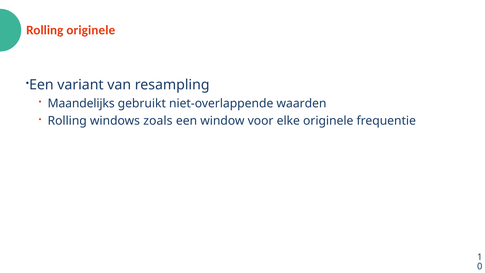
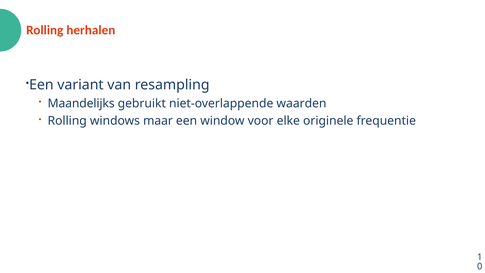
Rolling originele: originele -> herhalen (91, 30)
zoals: zoals -> maar (158, 121)
